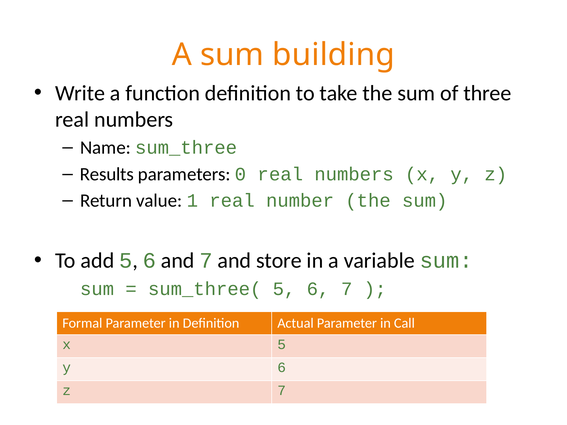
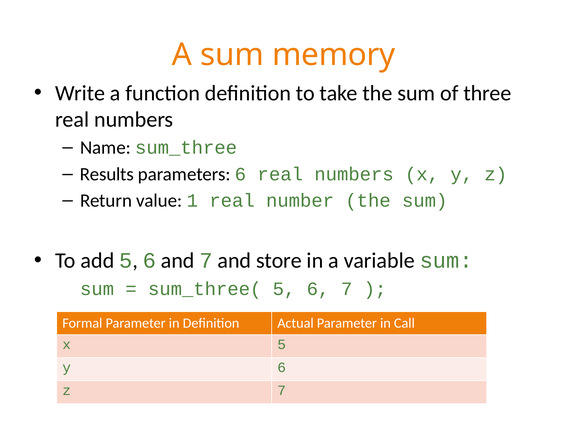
building: building -> memory (334, 55)
parameters 0: 0 -> 6 (241, 174)
